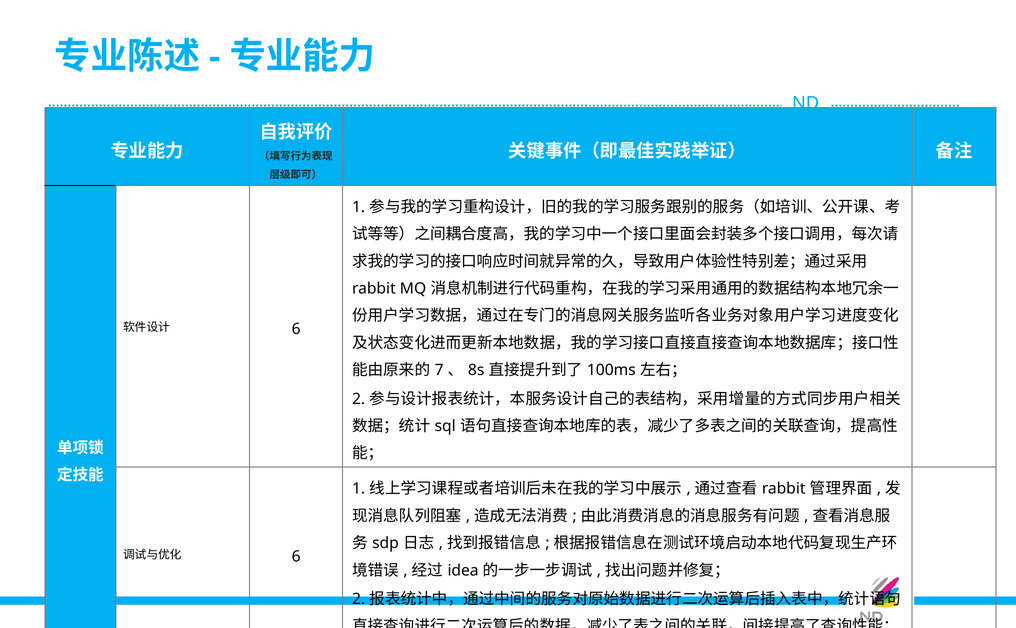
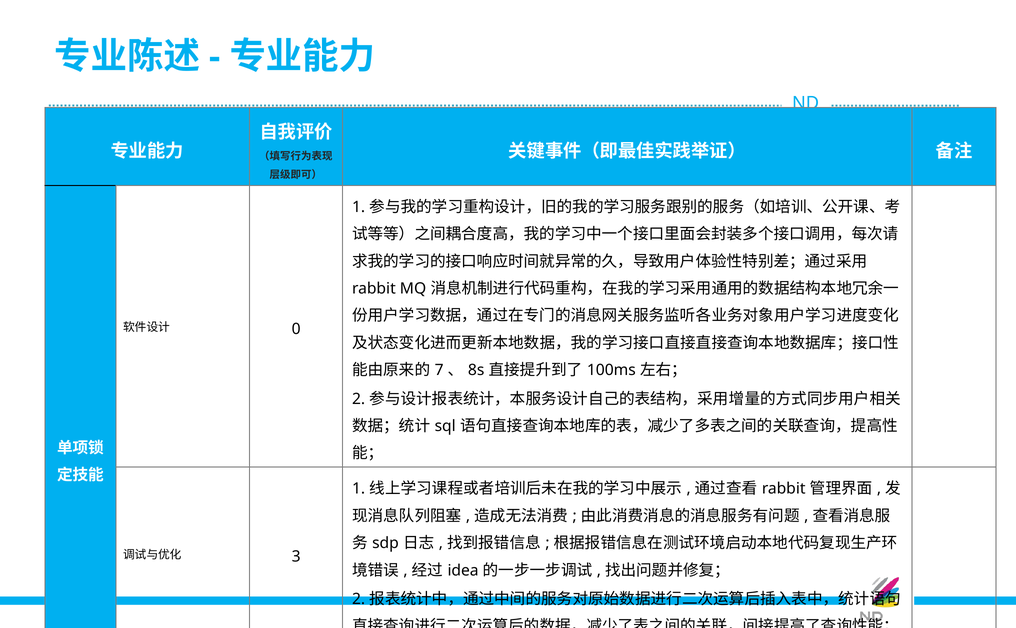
6: 6 -> 0 (296, 329)
6: 6 -> 3 (296, 557)
